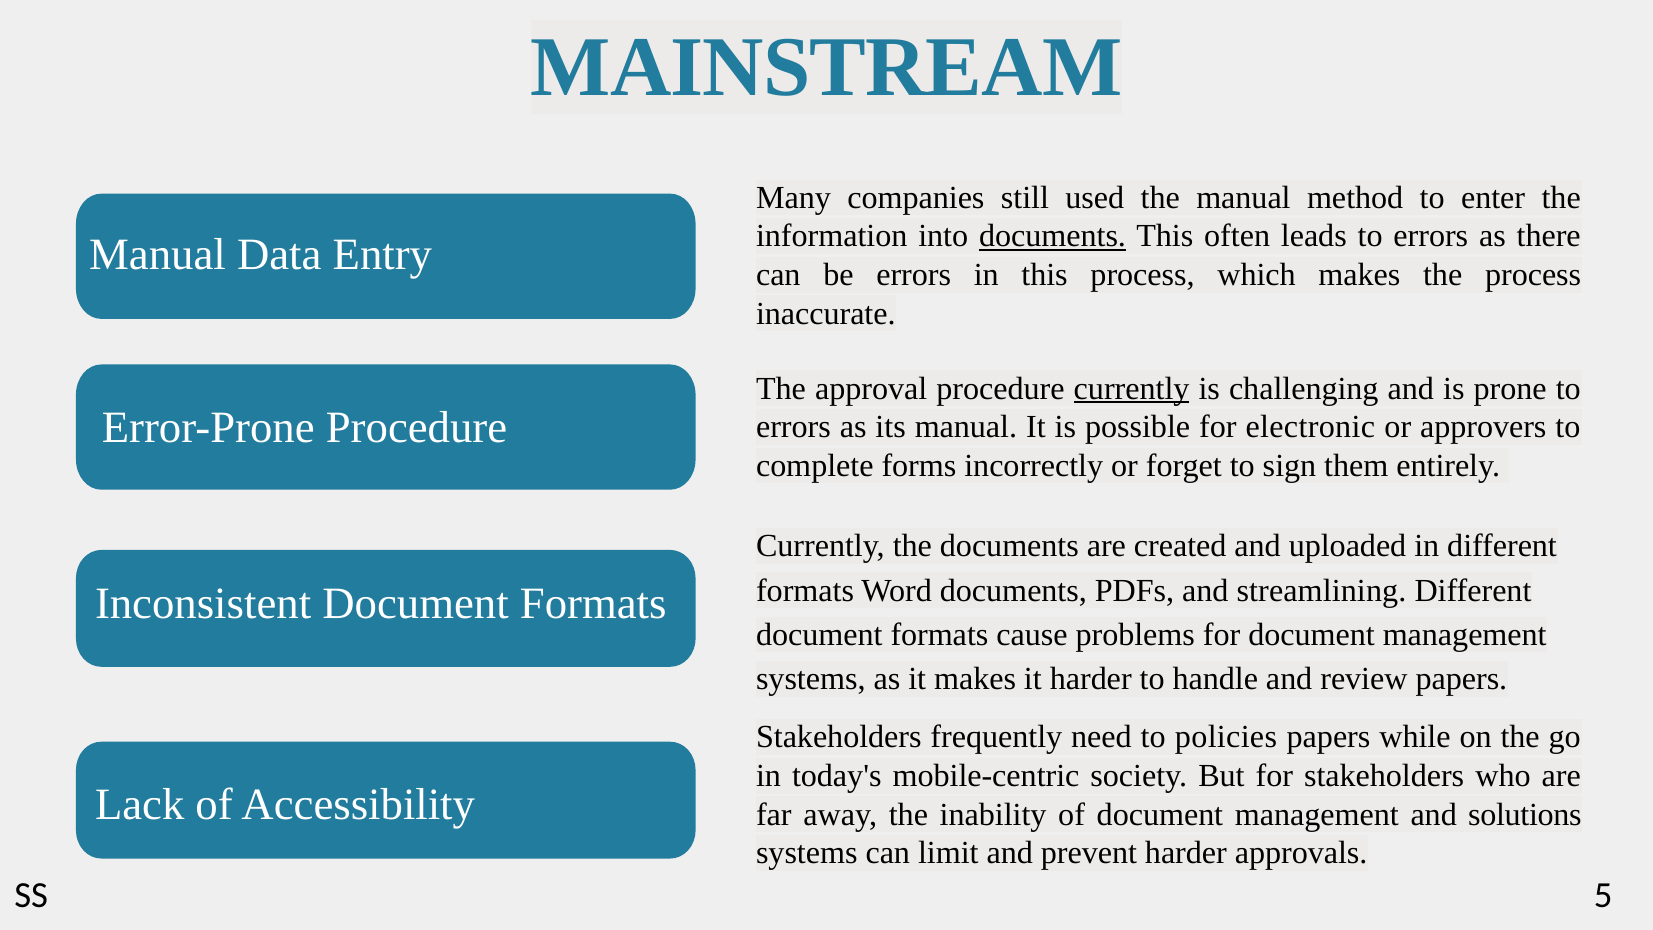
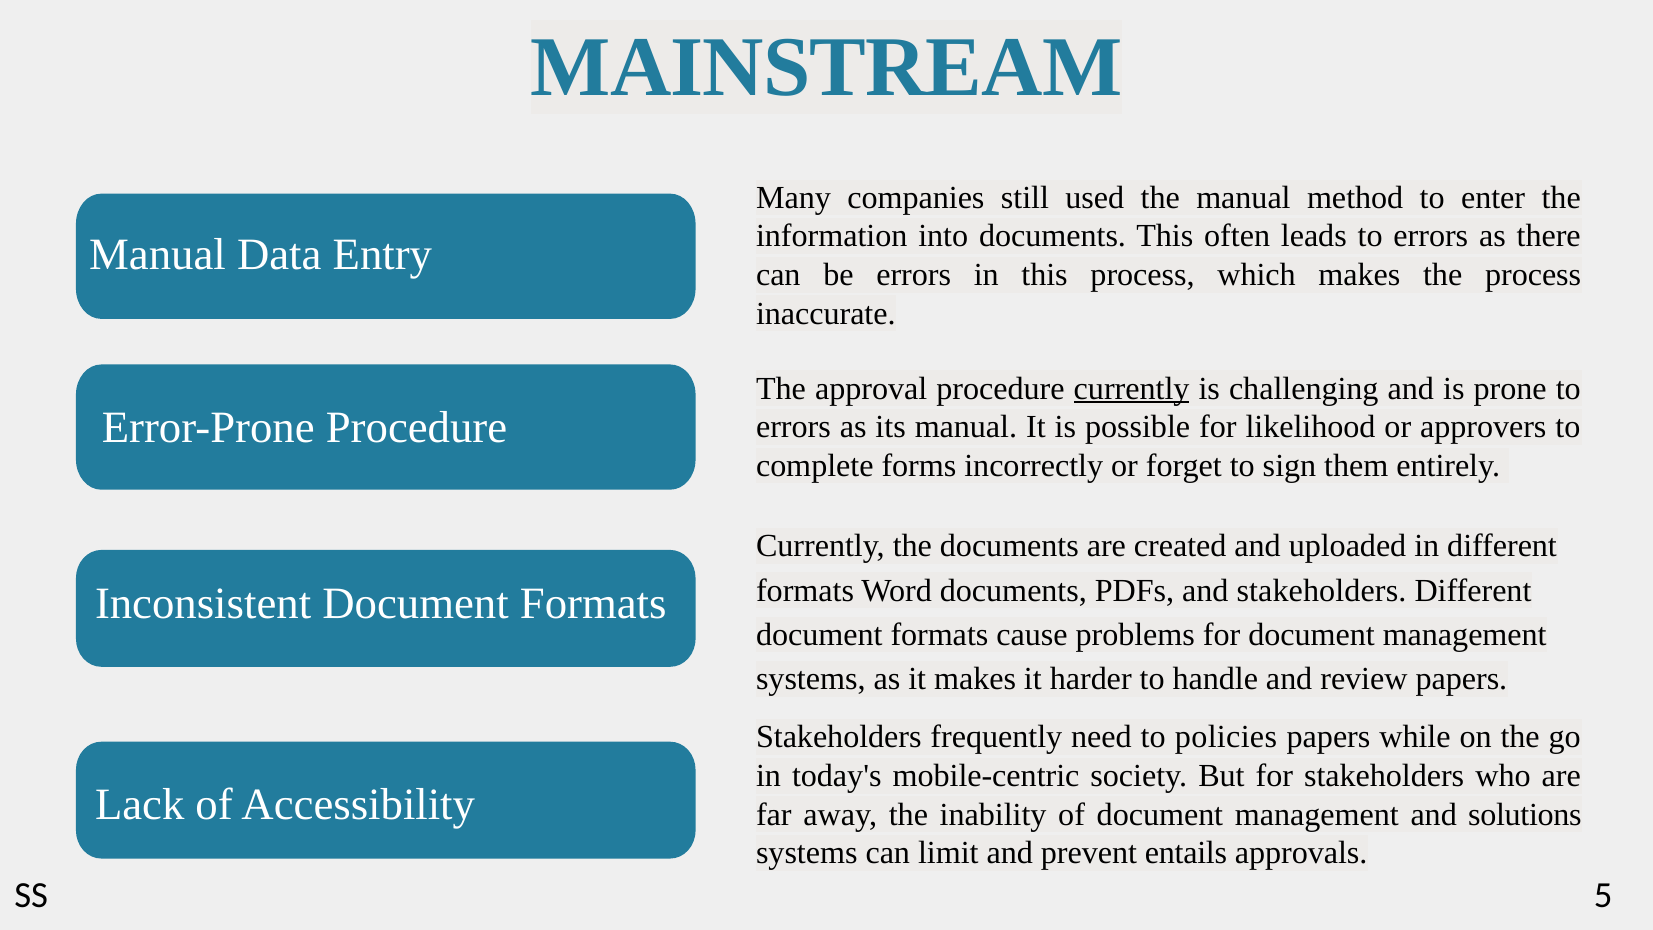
documents underline: present -> none (1053, 236)
electronic: electronic -> likelihood (1311, 427)
and streamlining: streamlining -> stakeholders (1321, 590)
prevent harder: harder -> entails (1186, 853)
